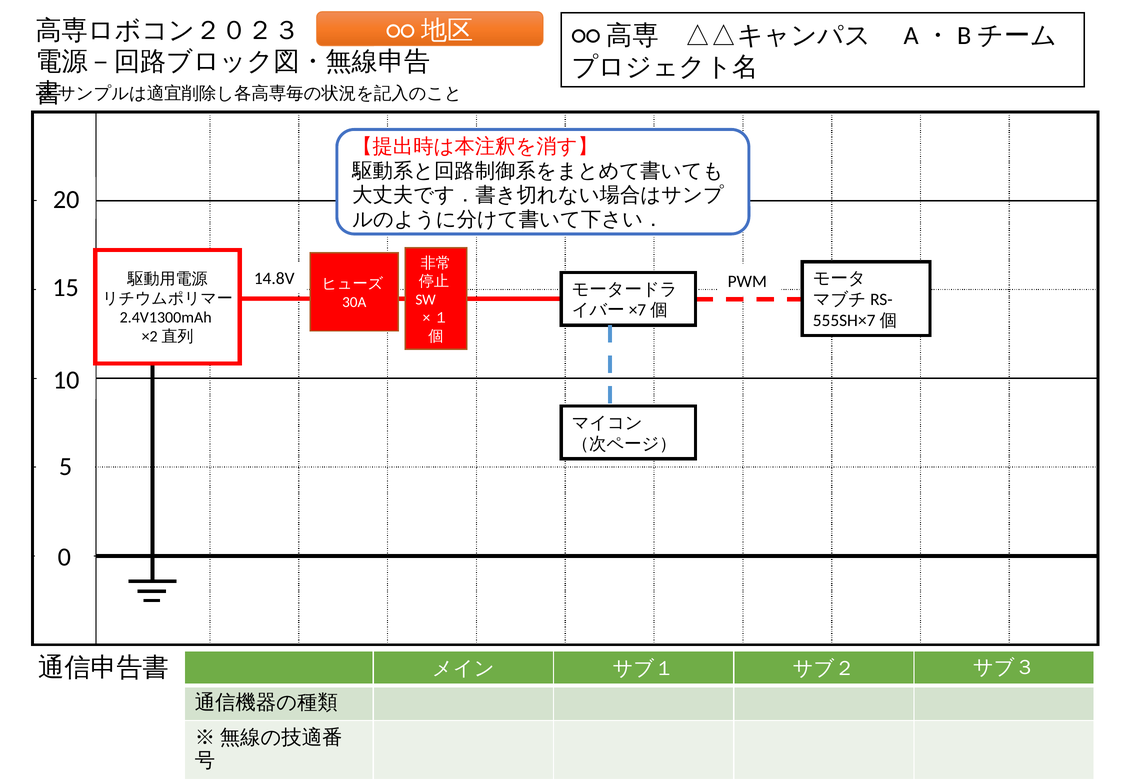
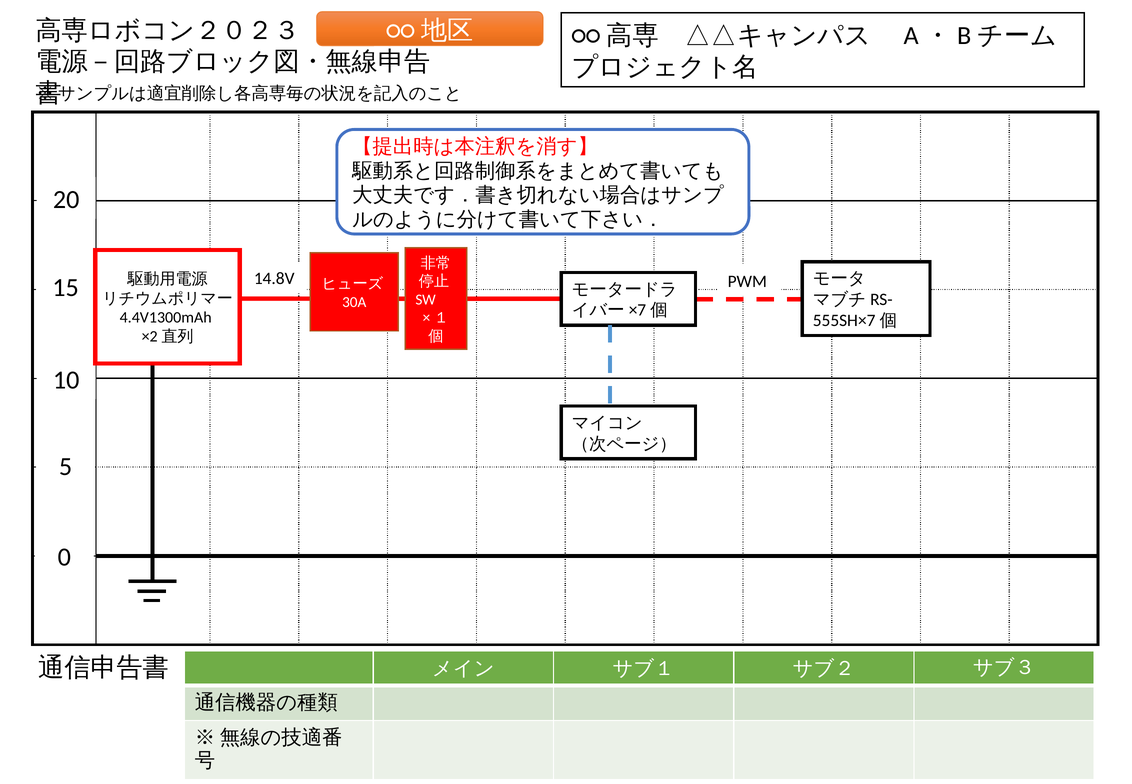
2.4V1300mAh: 2.4V1300mAh -> 4.4V1300mAh (166, 317)
